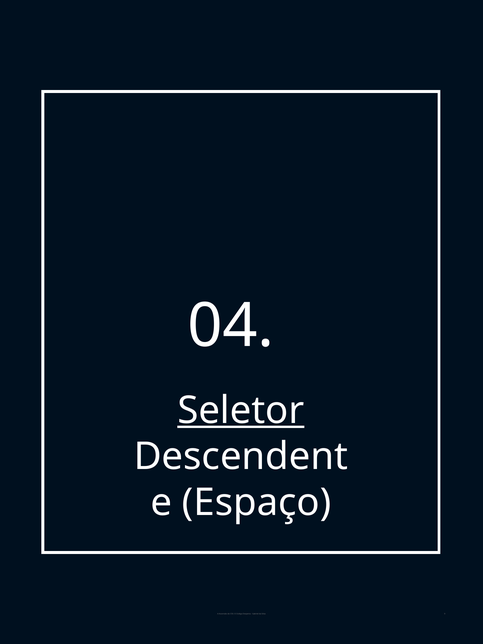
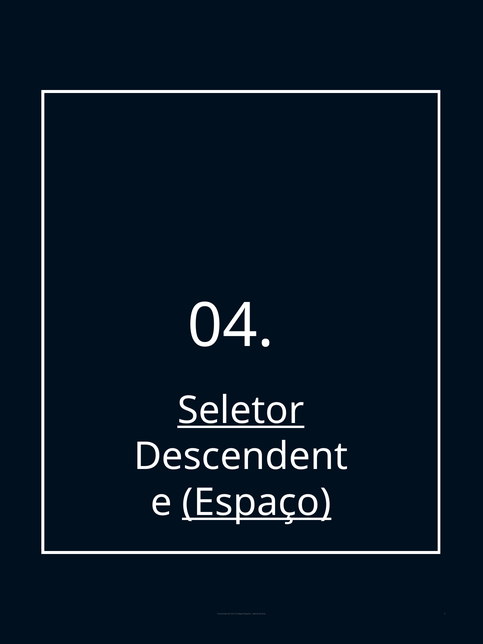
Espaço underline: none -> present (257, 502)
